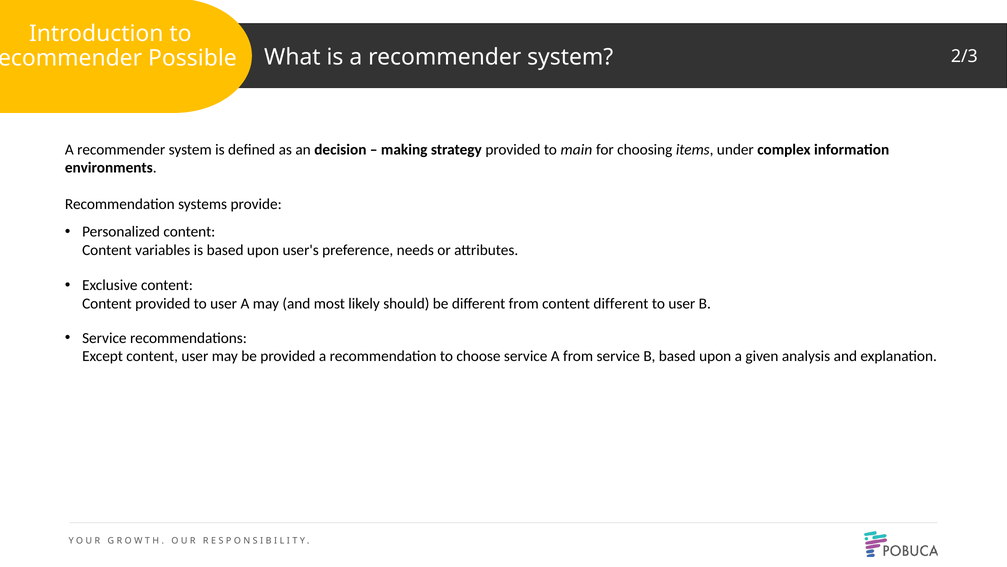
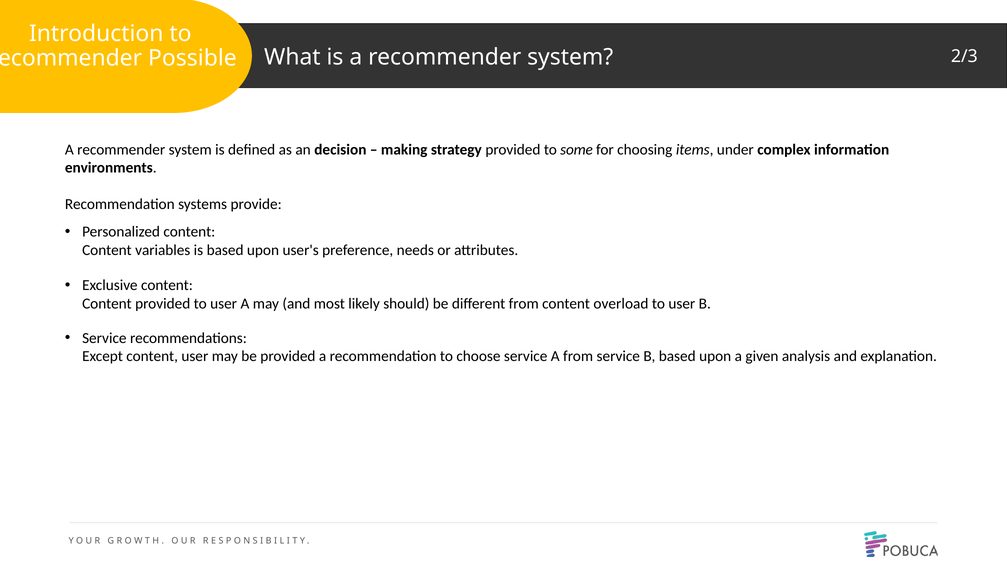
main: main -> some (577, 149)
content different: different -> overload (621, 303)
